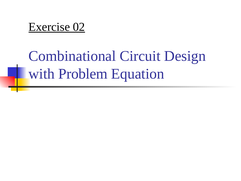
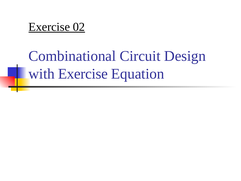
with Problem: Problem -> Exercise (83, 74)
